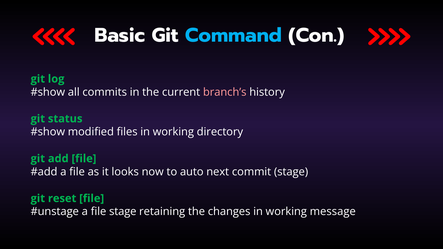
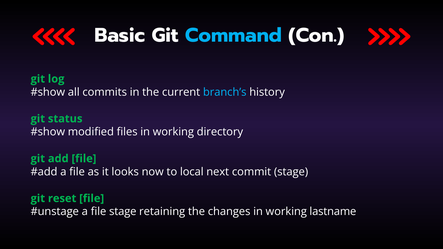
branch’s colour: pink -> light blue (225, 92)
auto: auto -> local (192, 172)
message: message -> lastname (333, 212)
